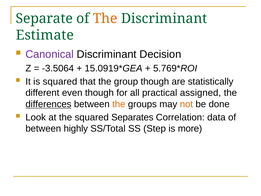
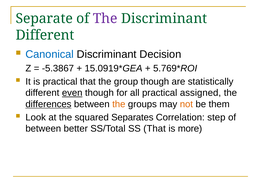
The colour: orange -> purple (105, 18)
Estimate: Estimate -> Different (45, 35)
Canonical colour: purple -> blue (50, 54)
-3.5064: -3.5064 -> -5.3867 (58, 68)
is squared: squared -> practical (60, 81)
even underline: none -> present (72, 93)
done: done -> them (219, 104)
data: data -> step (216, 117)
highly: highly -> better (76, 129)
SS Step: Step -> That (155, 129)
